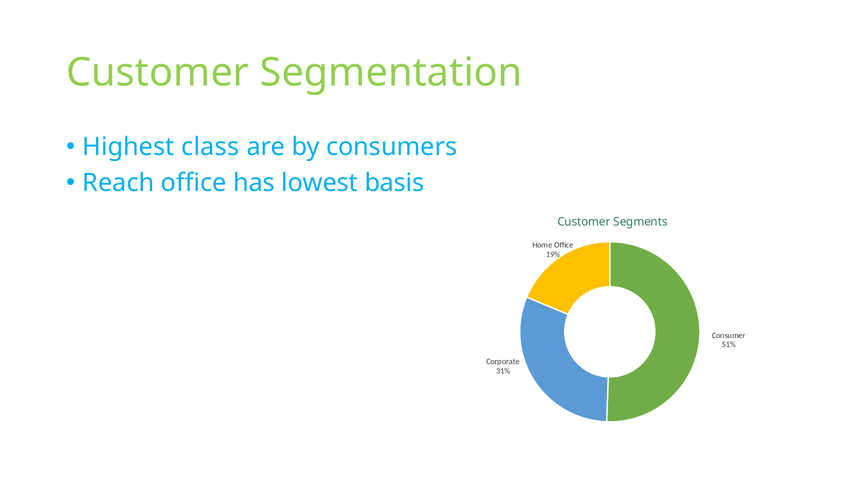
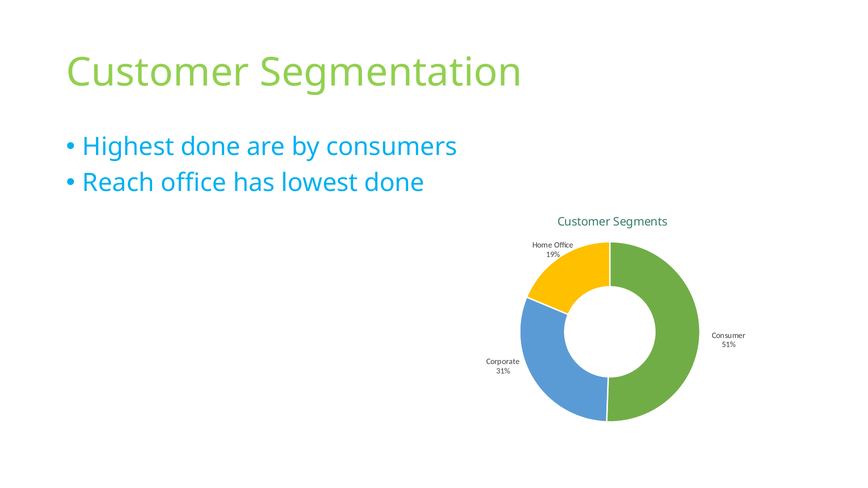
Highest class: class -> done (211, 147)
lowest basis: basis -> done (394, 183)
